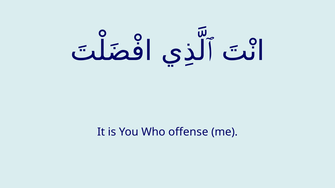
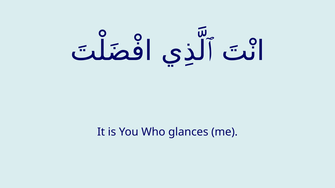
offense: offense -> glances (188, 132)
